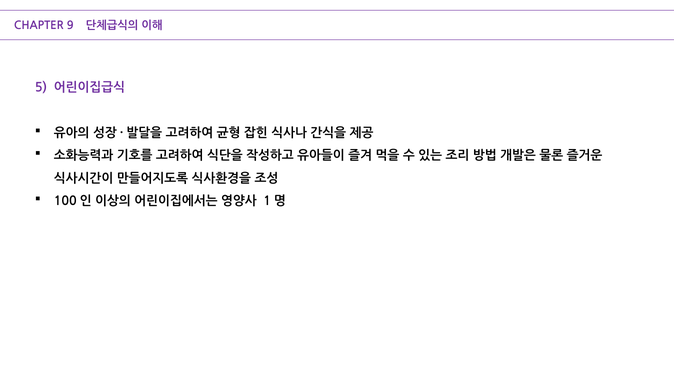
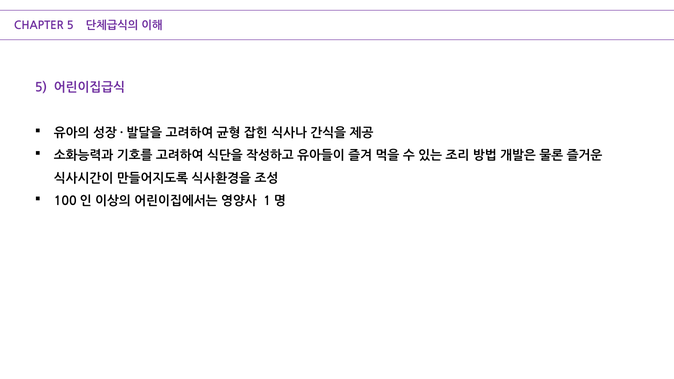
CHAPTER 9: 9 -> 5 (70, 26)
